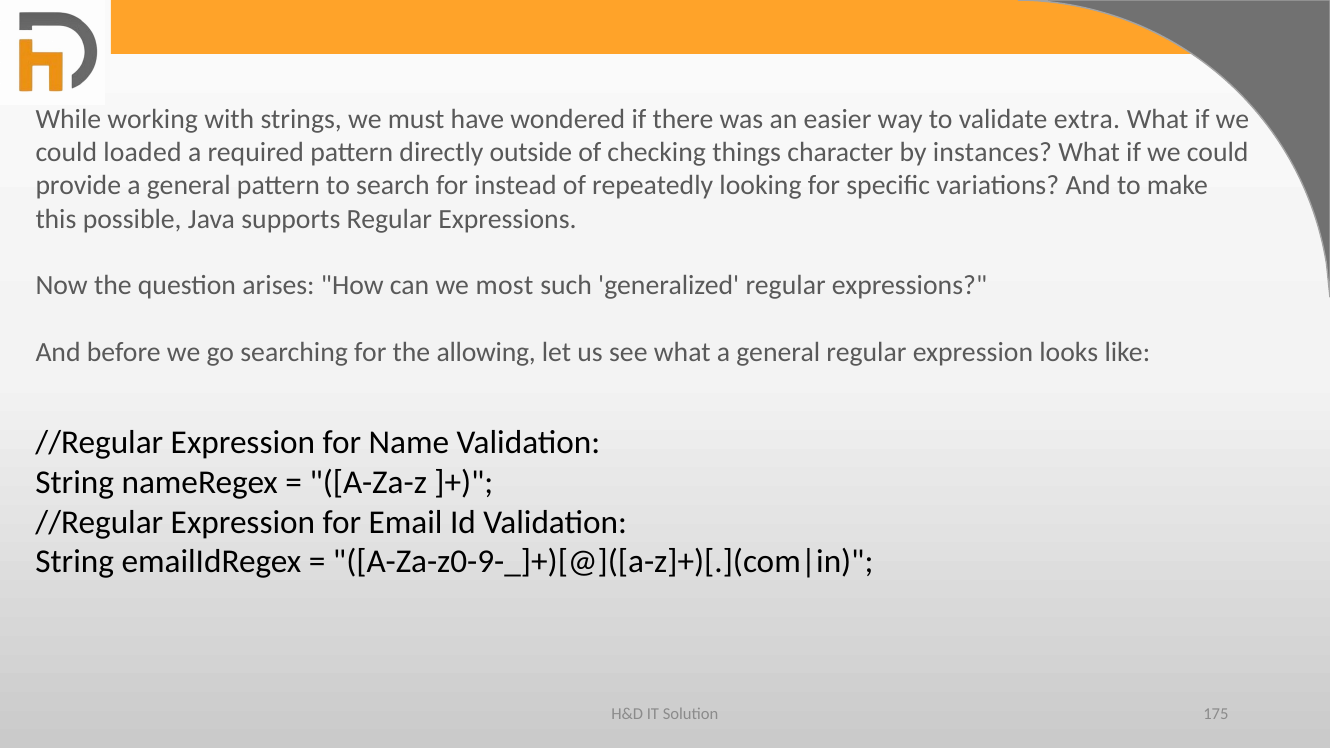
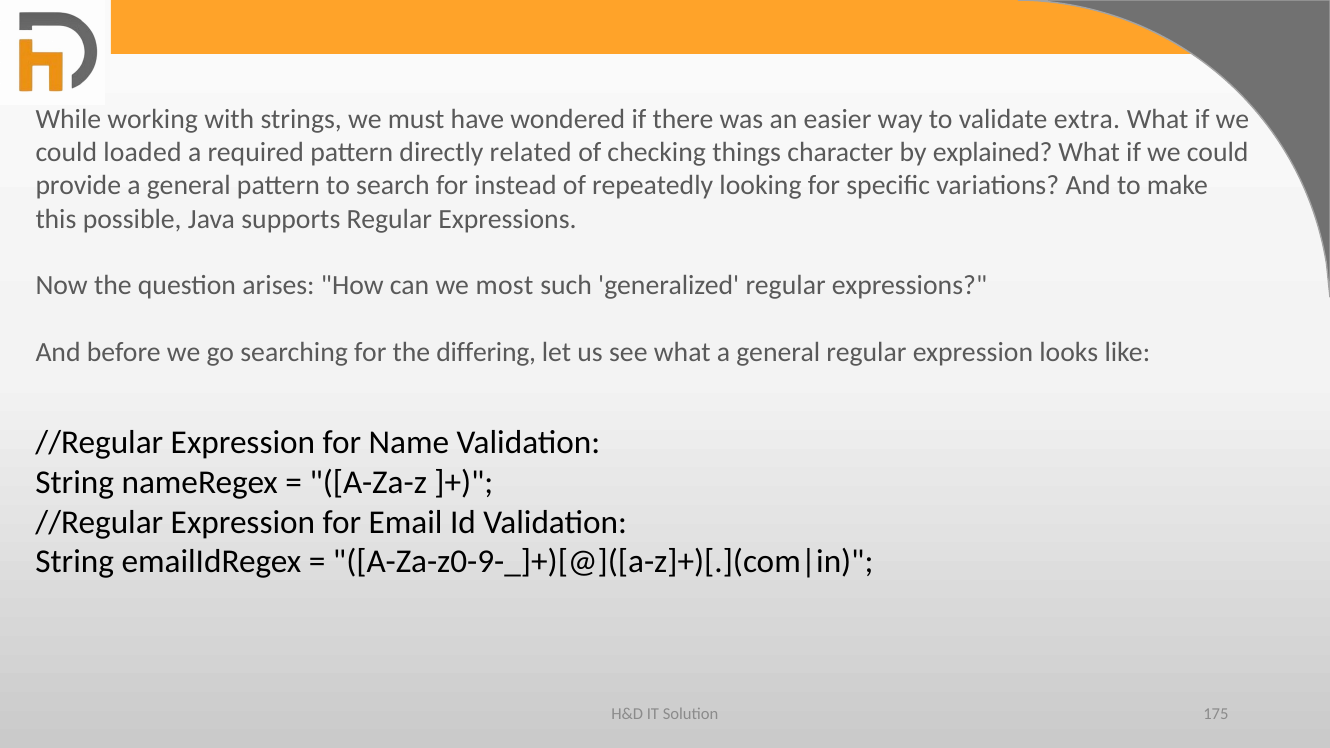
outside: outside -> related (531, 152)
instances: instances -> explained (993, 152)
allowing: allowing -> differing (486, 352)
